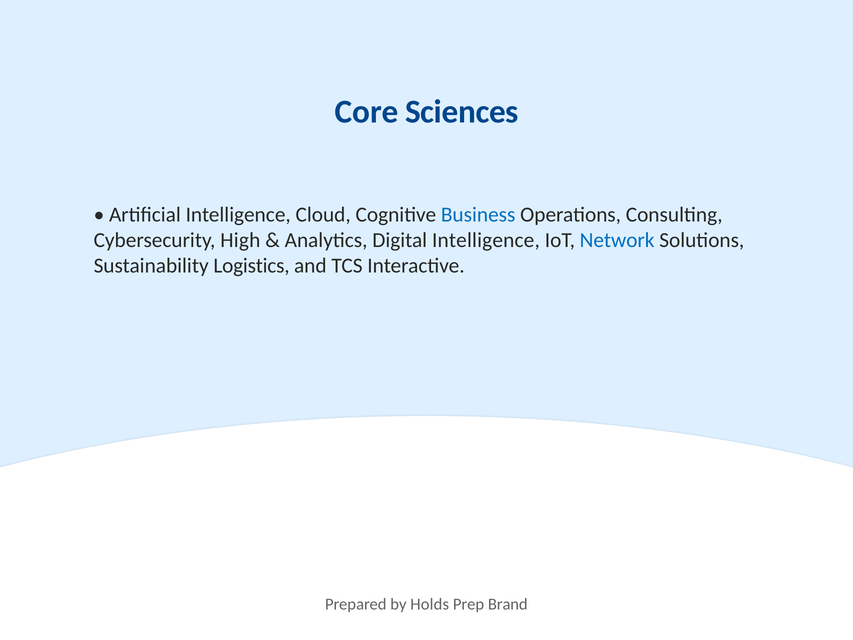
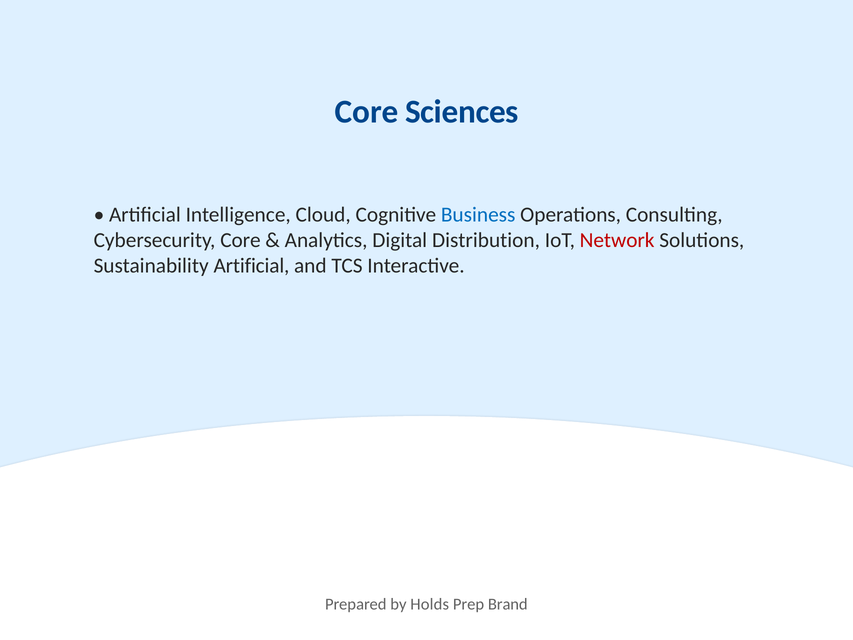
Cybersecurity High: High -> Core (240, 240)
Digital Intelligence: Intelligence -> Distribution (486, 240)
Network colour: blue -> red (617, 240)
Sustainability Logistics: Logistics -> Artificial (251, 266)
